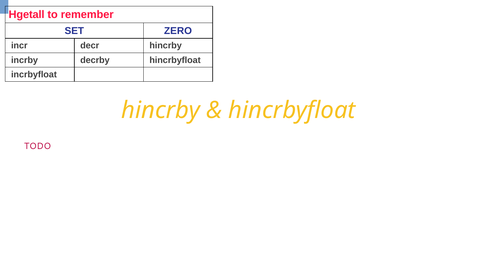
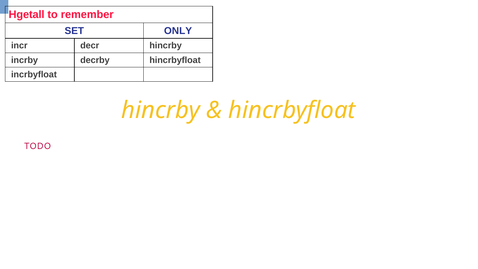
ZERO: ZERO -> ONLY (178, 31)
